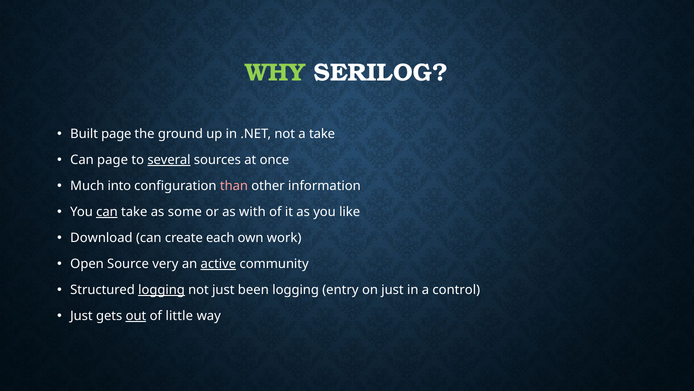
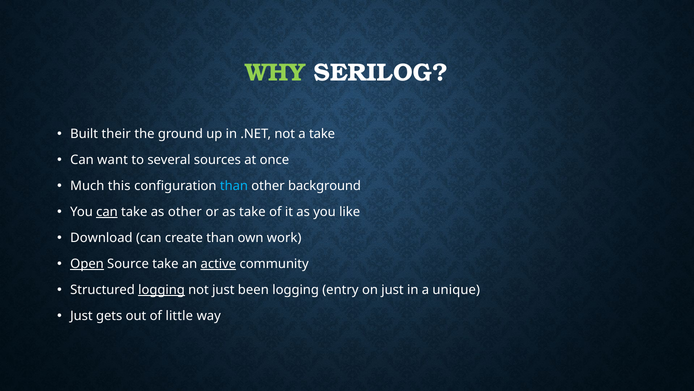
Built page: page -> their (116, 134)
Can page: page -> want (113, 160)
several underline: present -> none (169, 160)
into: into -> this (119, 186)
than colour: pink -> light blue (234, 186)
information: information -> background (324, 186)
as some: some -> other (185, 212)
as with: with -> take (252, 212)
create each: each -> than (220, 238)
Open underline: none -> present (87, 264)
Source very: very -> take (165, 264)
control: control -> unique (456, 290)
out underline: present -> none (136, 315)
